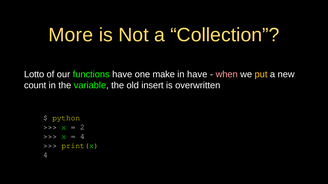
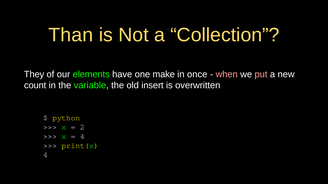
More: More -> Than (71, 35)
Lotto: Lotto -> They (34, 74)
functions: functions -> elements (91, 74)
in have: have -> once (197, 74)
put colour: yellow -> pink (261, 74)
